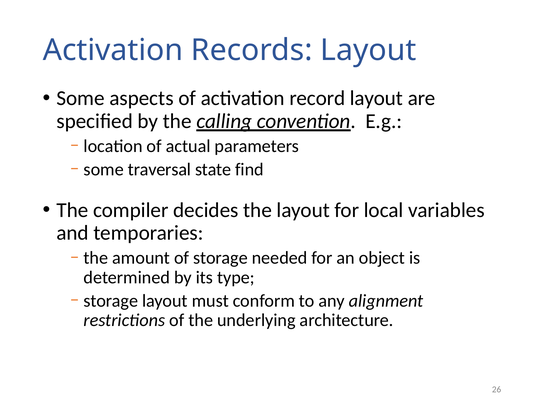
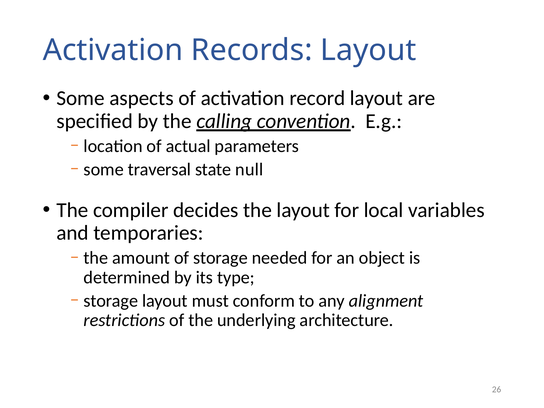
find: find -> null (249, 169)
